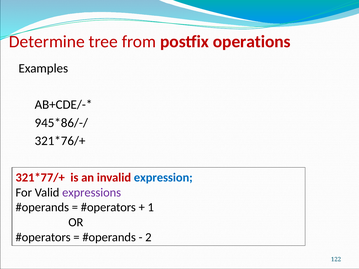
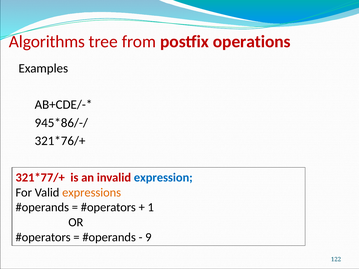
Determine: Determine -> Algorithms (47, 42)
expressions colour: purple -> orange (92, 193)
2: 2 -> 9 (148, 237)
